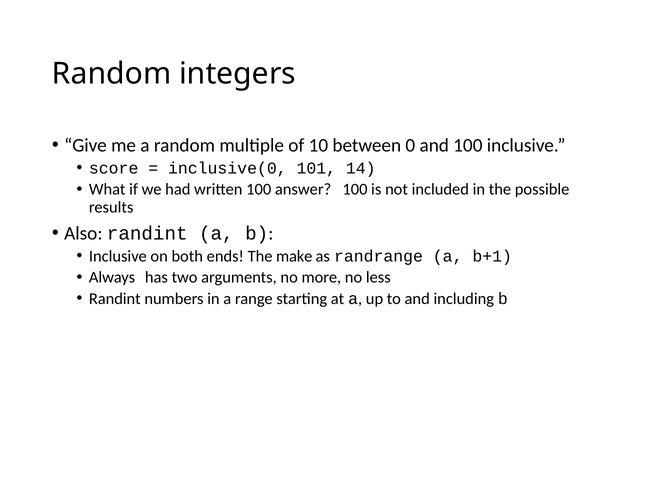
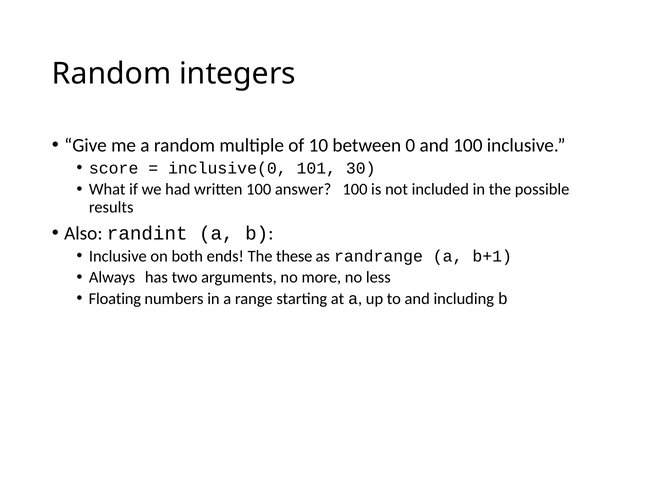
14: 14 -> 30 (361, 168)
make: make -> these (294, 256)
Randint: Randint -> Floating (115, 298)
